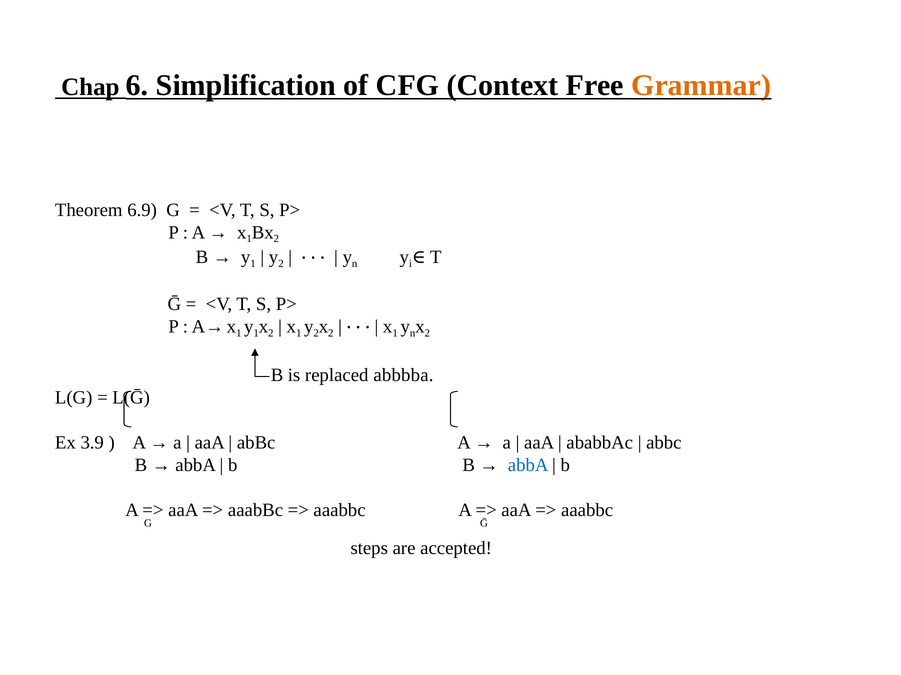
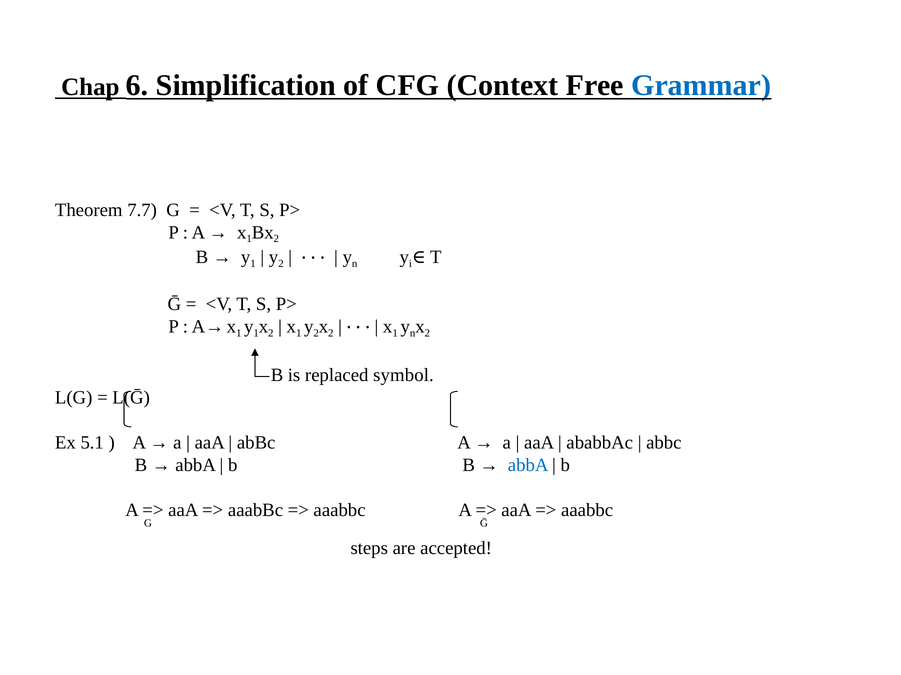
Grammar colour: orange -> blue (701, 86)
6.9: 6.9 -> 7.7 (142, 210)
abbbba: abbbba -> symbol (403, 375)
3.9: 3.9 -> 5.1 (92, 443)
